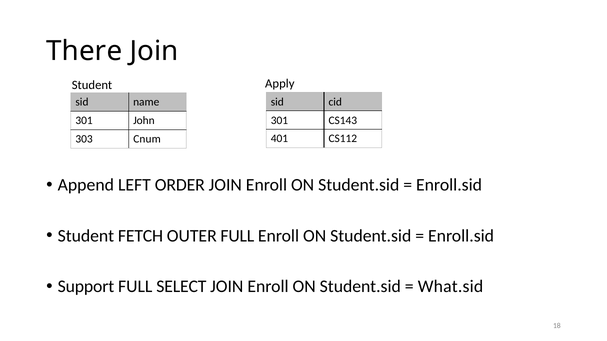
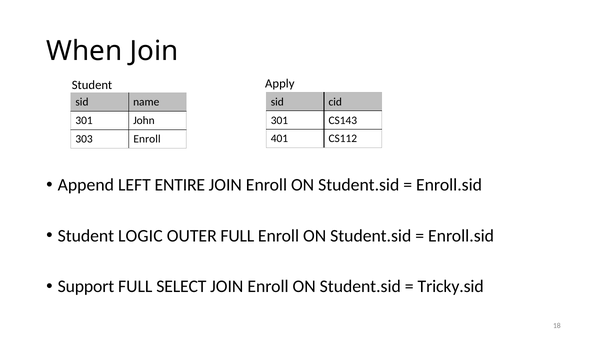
There: There -> When (84, 51)
303 Cnum: Cnum -> Enroll (147, 139)
ORDER: ORDER -> ENTIRE (180, 185)
FETCH: FETCH -> LOGIC (140, 236)
What.sid: What.sid -> Tricky.sid (451, 287)
